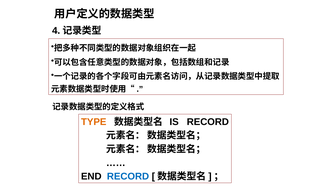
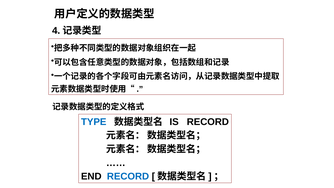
TYPE colour: orange -> blue (94, 122)
